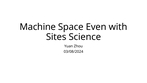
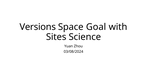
Machine: Machine -> Versions (38, 27)
Even: Even -> Goal (96, 27)
